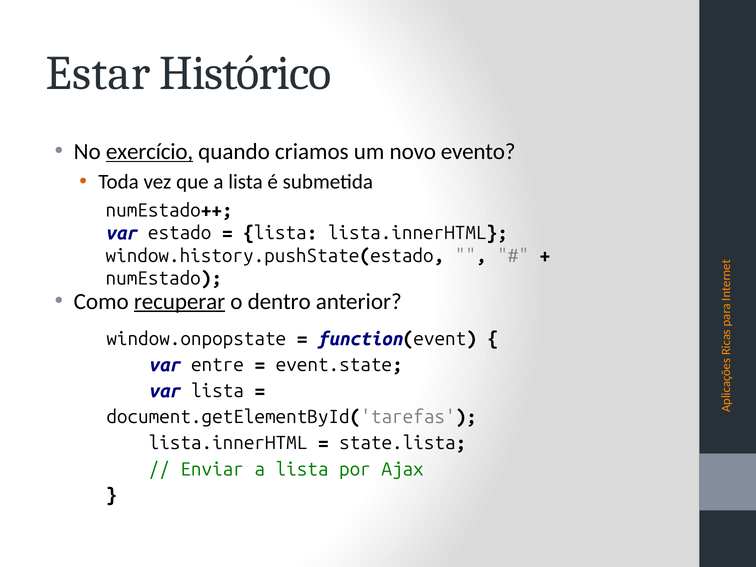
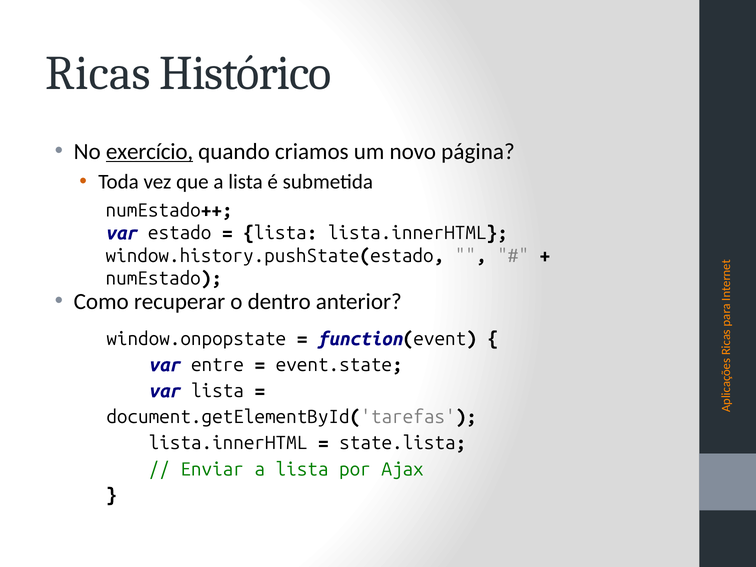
Estar: Estar -> Ricas (98, 73)
evento: evento -> página (478, 152)
recuperar underline: present -> none (180, 302)
